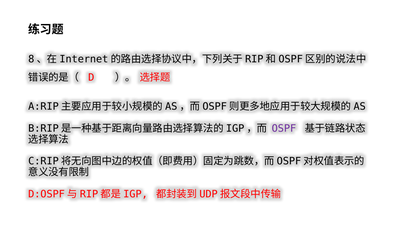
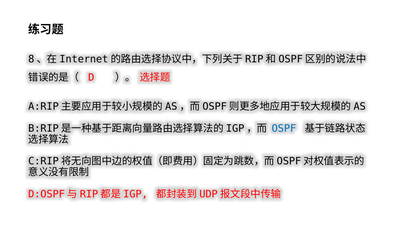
OSPF colour: purple -> blue (284, 129)
